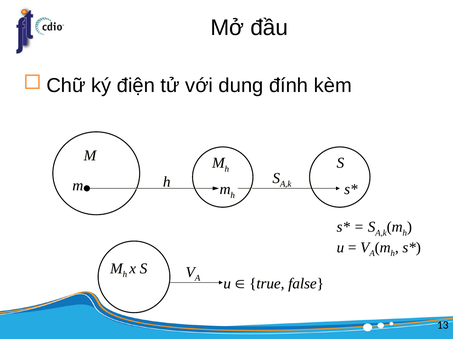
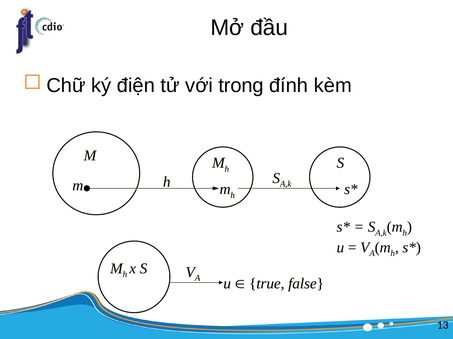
dung: dung -> trong (241, 86)
